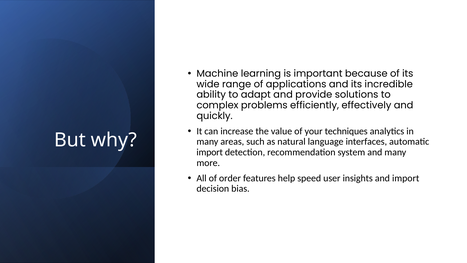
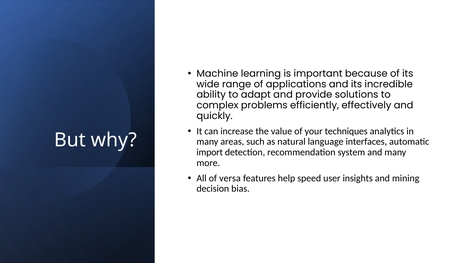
order: order -> versa (230, 178)
and import: import -> mining (406, 178)
